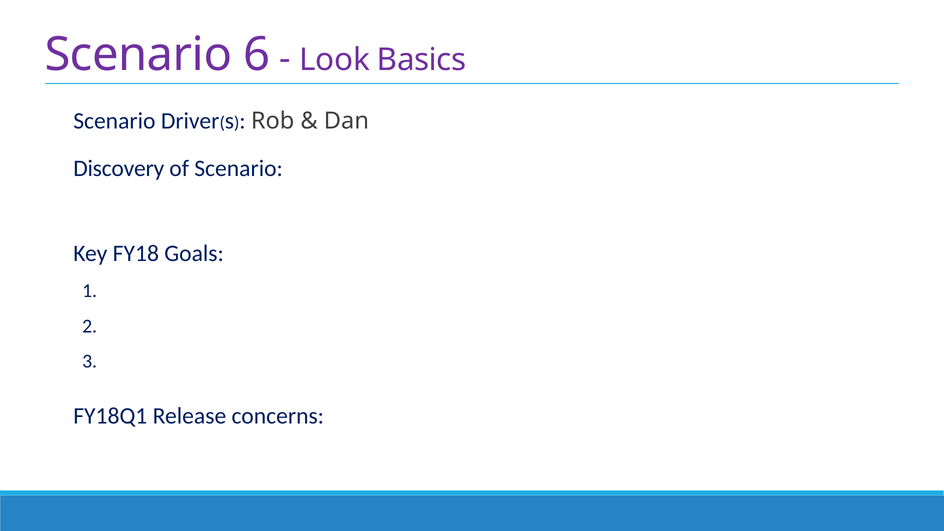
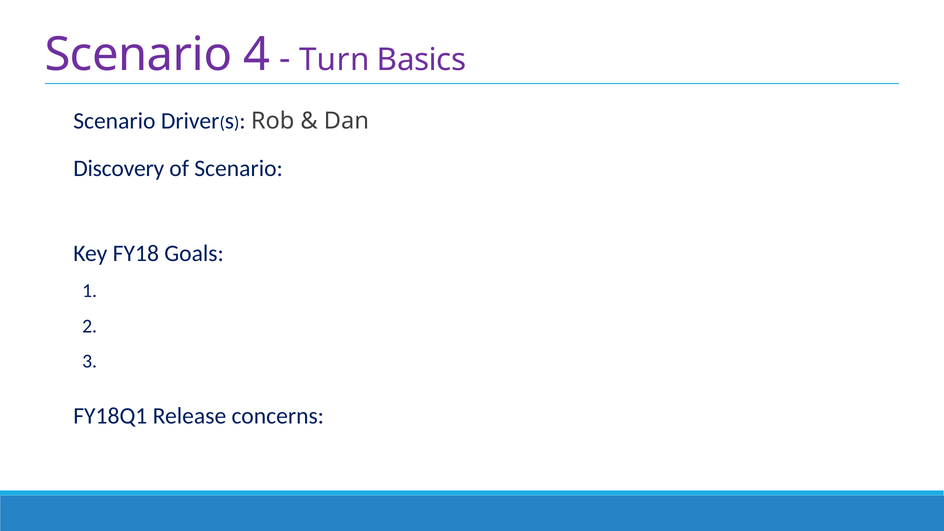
6: 6 -> 4 (257, 55)
Look: Look -> Turn (334, 60)
